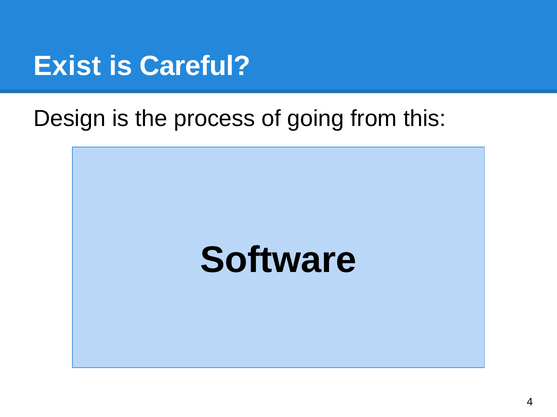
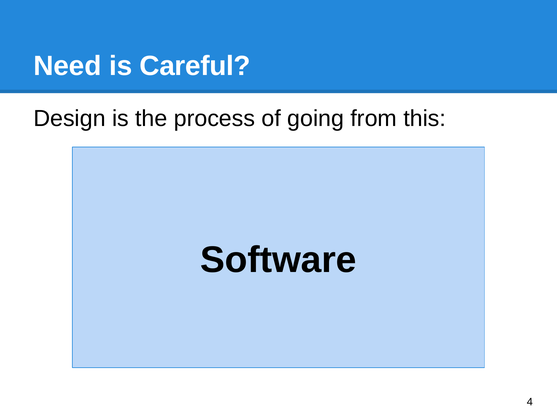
Exist: Exist -> Need (67, 66)
